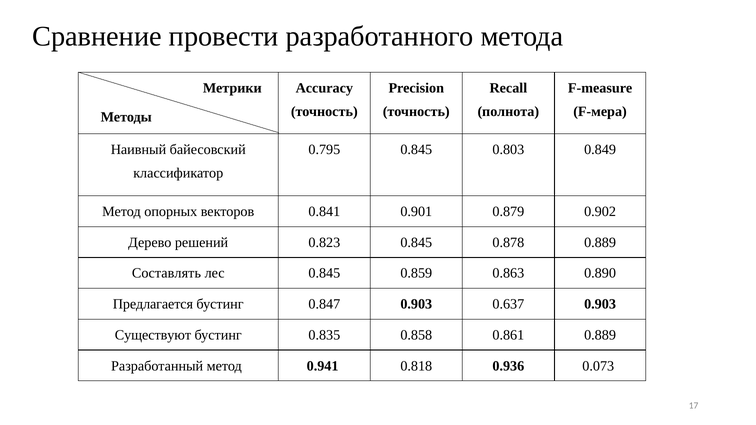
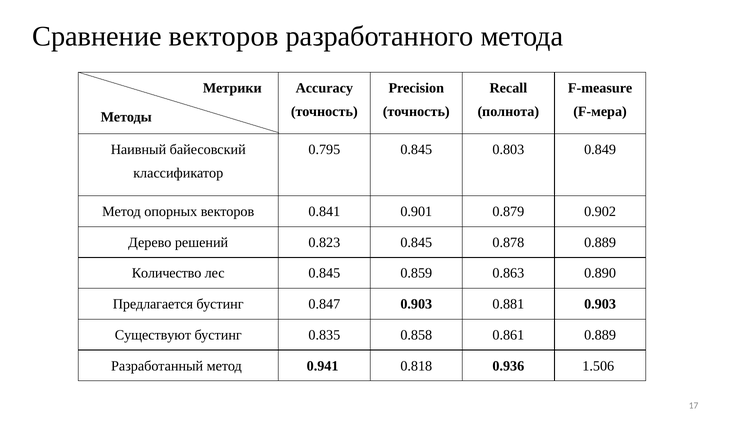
Сравнение провести: провести -> векторов (224, 36)
Составлять: Составлять -> Количество (167, 273)
0.637: 0.637 -> 0.881 (508, 304)
0.073: 0.073 -> 1.506 (598, 366)
